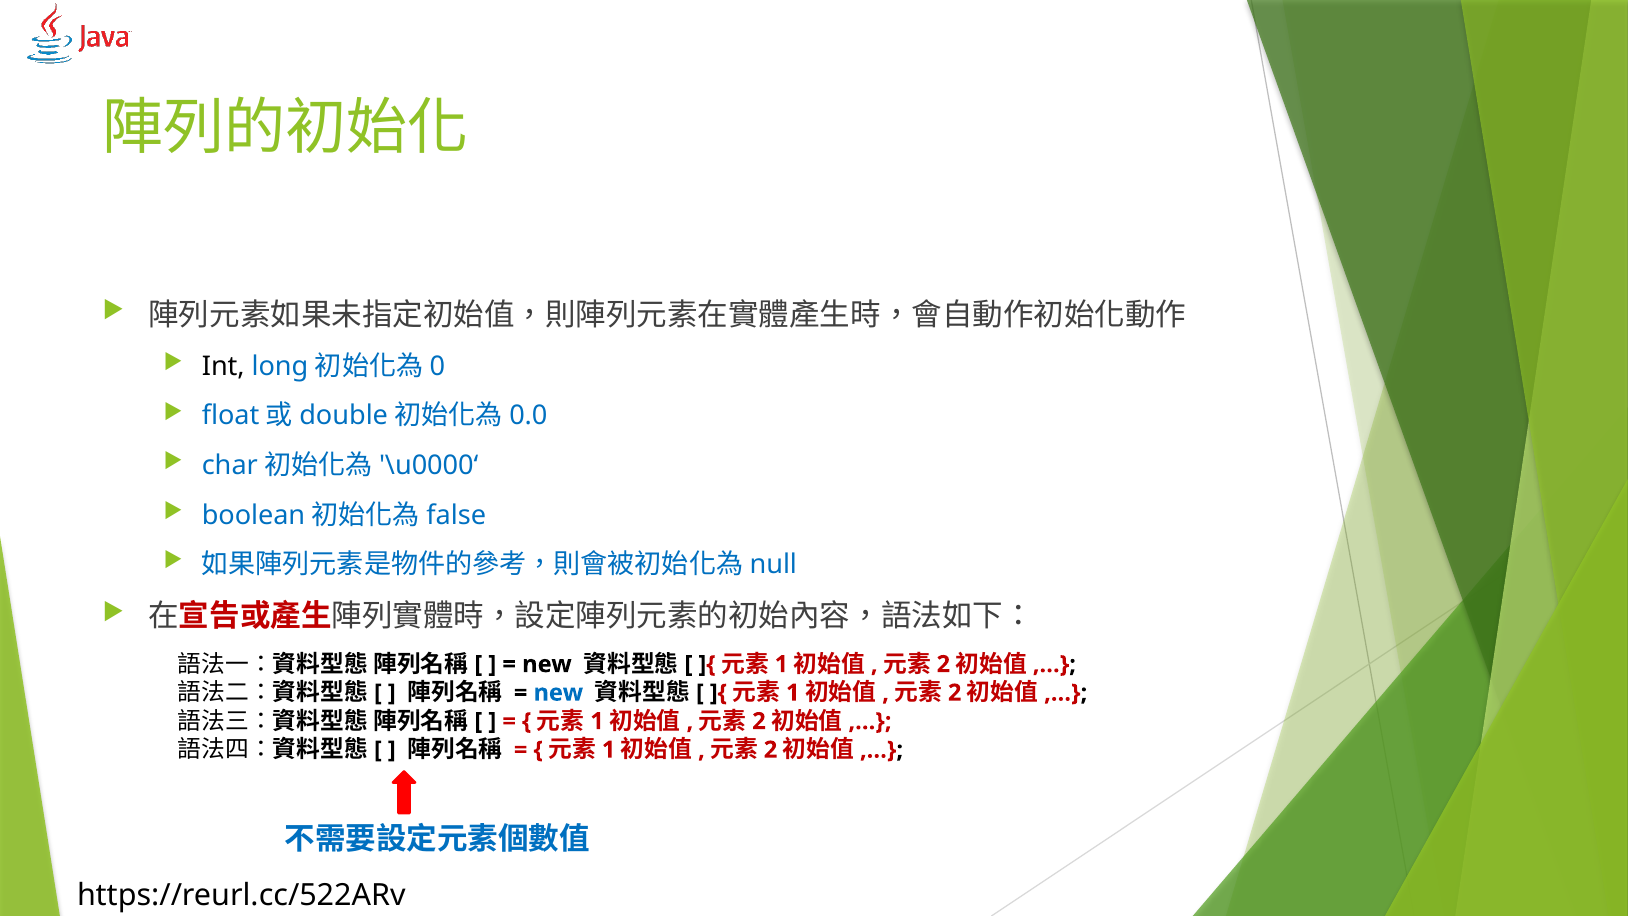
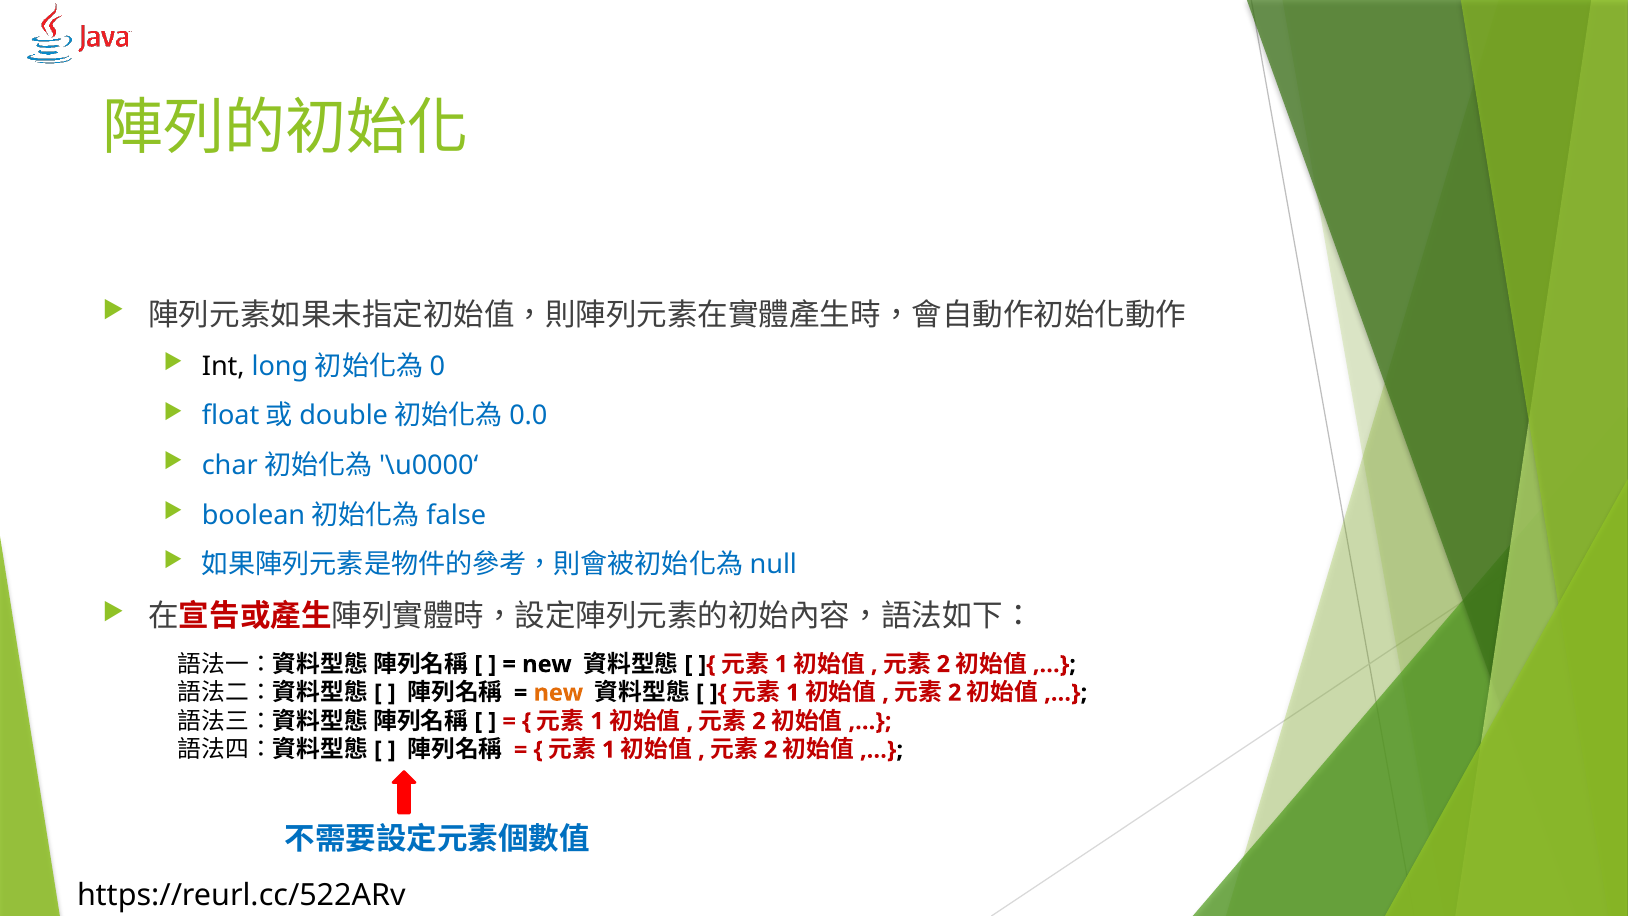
new colour: blue -> orange (558, 693)
